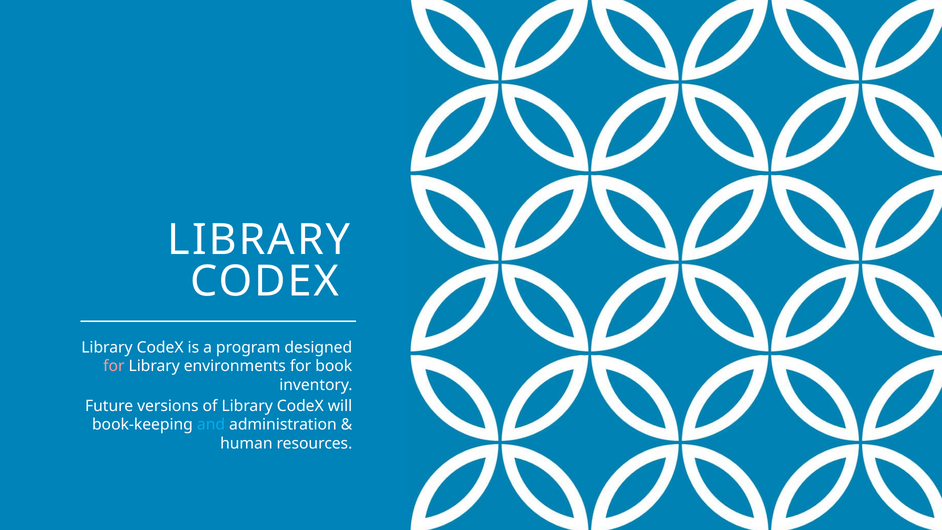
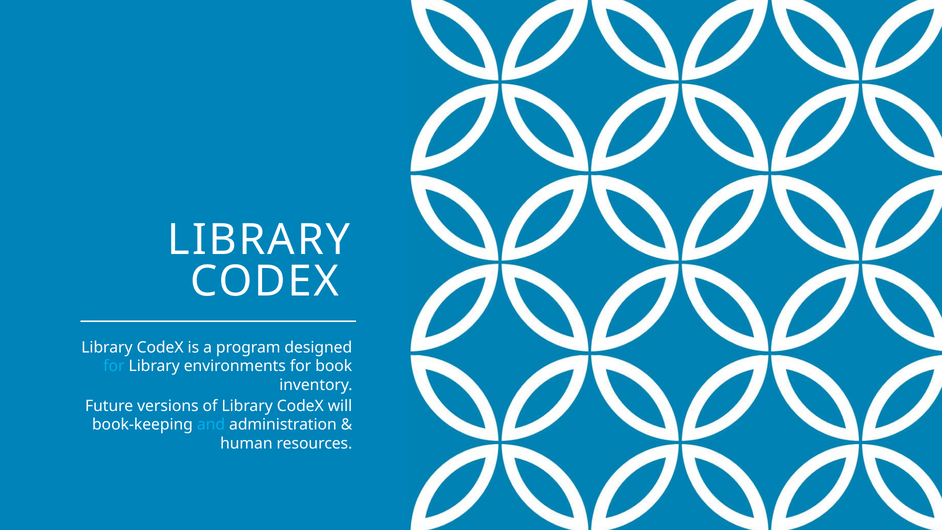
for colour: pink -> light blue (114, 366)
